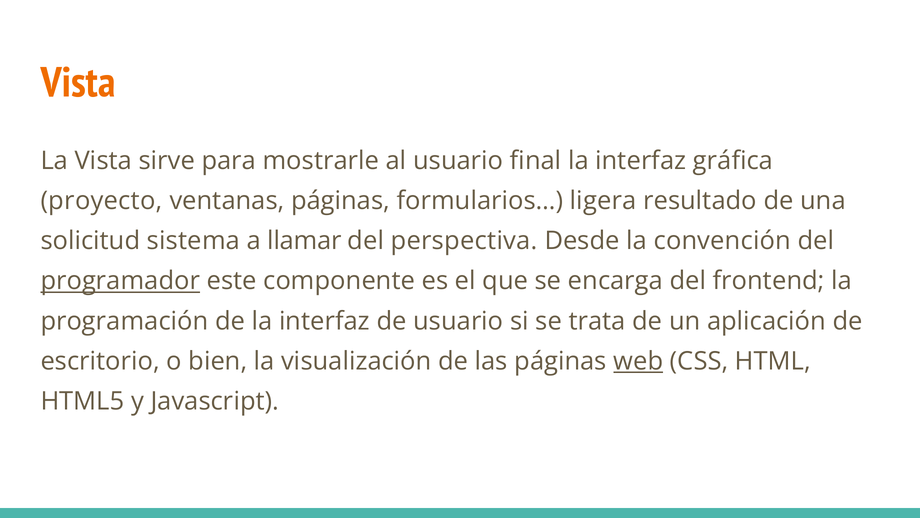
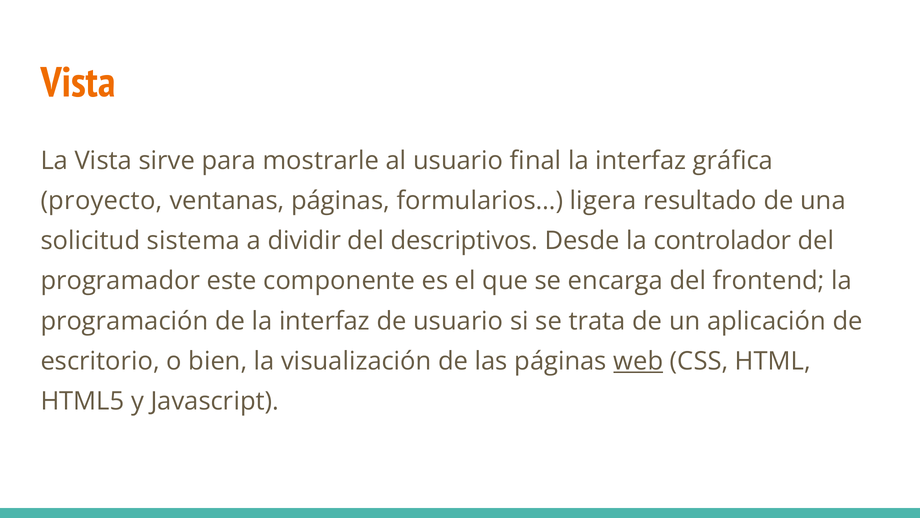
llamar: llamar -> dividir (304, 241)
perspectiva: perspectiva -> descriptivos (464, 241)
convención: convención -> controlador (722, 241)
programador underline: present -> none (120, 281)
